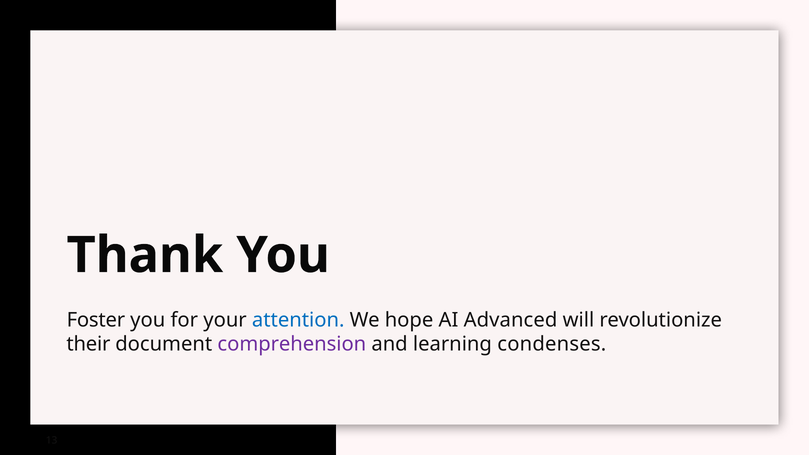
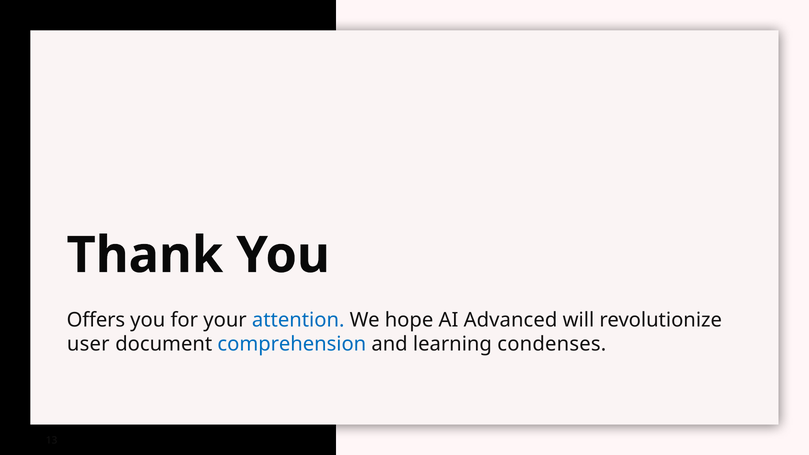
Foster: Foster -> Offers (96, 320)
their: their -> user (88, 344)
comprehension colour: purple -> blue (292, 344)
